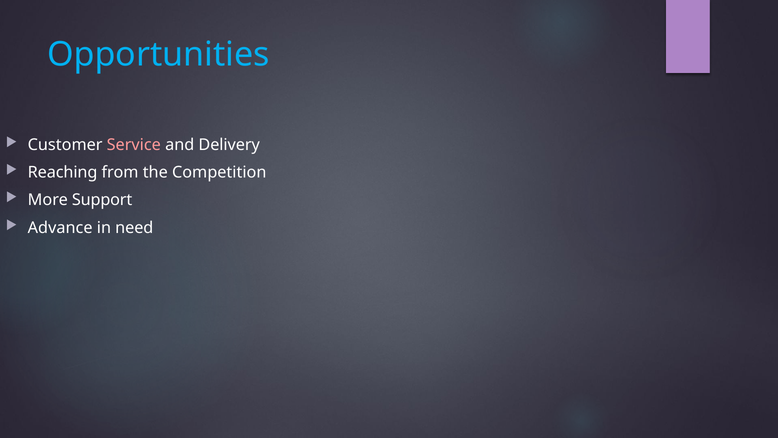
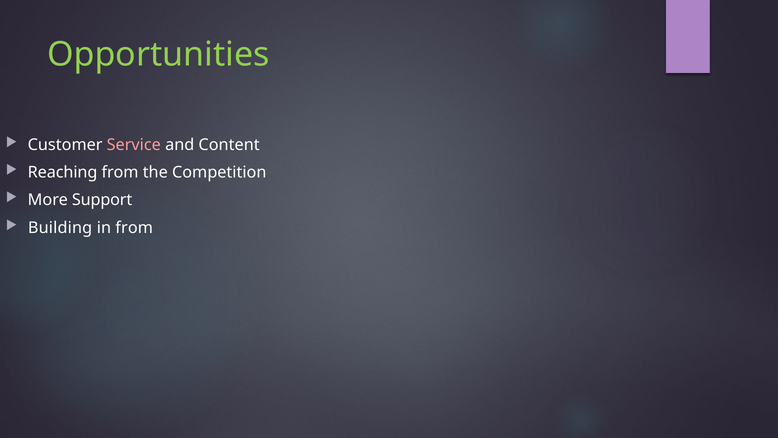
Opportunities colour: light blue -> light green (158, 55)
Delivery: Delivery -> Content (229, 145)
Advance: Advance -> Building (60, 227)
in need: need -> from (134, 227)
